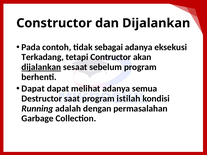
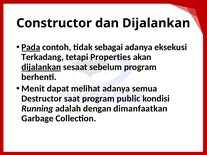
Pada underline: none -> present (31, 47)
Contructor: Contructor -> Properties (111, 57)
Dapat: Dapat -> Menit (33, 89)
istilah: istilah -> public (128, 99)
permasalahan: permasalahan -> dimanfaatkan (140, 109)
